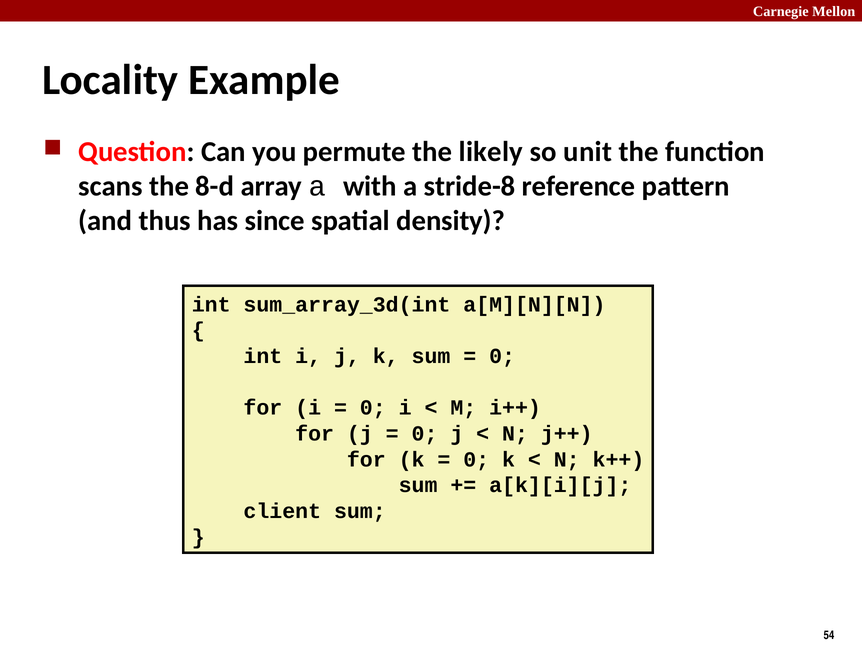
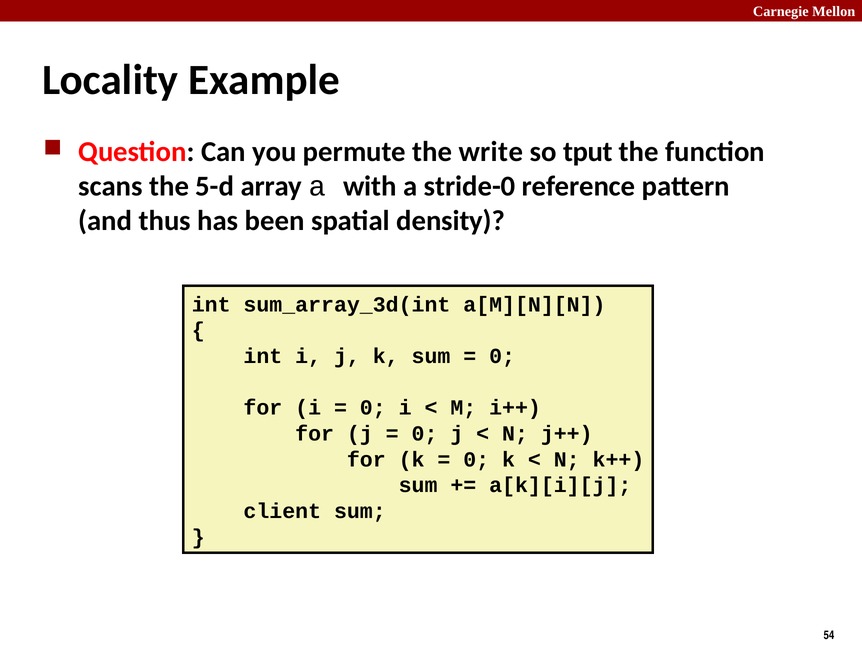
likely: likely -> write (491, 152)
unit: unit -> tput (588, 152)
8-d: 8-d -> 5-d (215, 186)
stride-8: stride-8 -> stride-0 (470, 186)
since: since -> been (275, 221)
